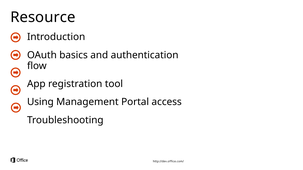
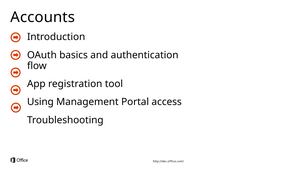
Resource: Resource -> Accounts (43, 17)
